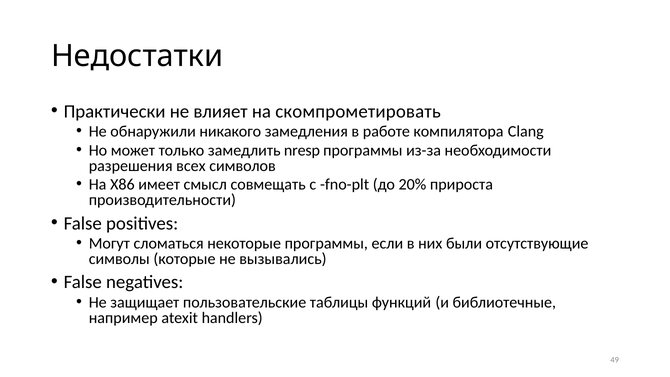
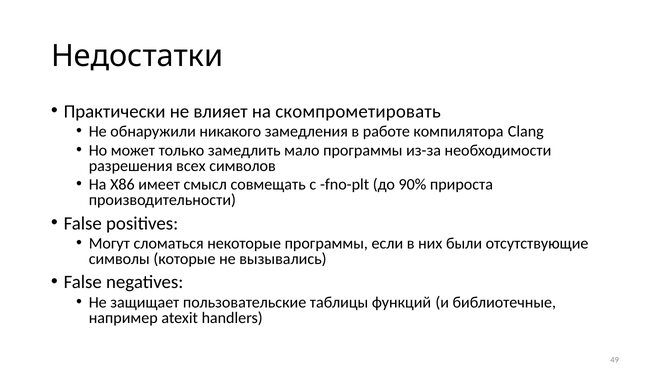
nresp: nresp -> мало (302, 150)
20%: 20% -> 90% (412, 185)
